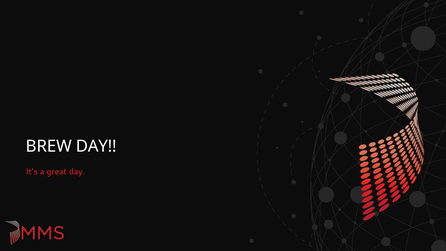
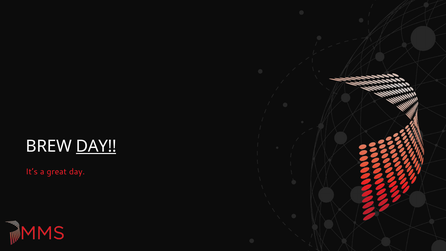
DAY underline: none -> present (96, 146)
